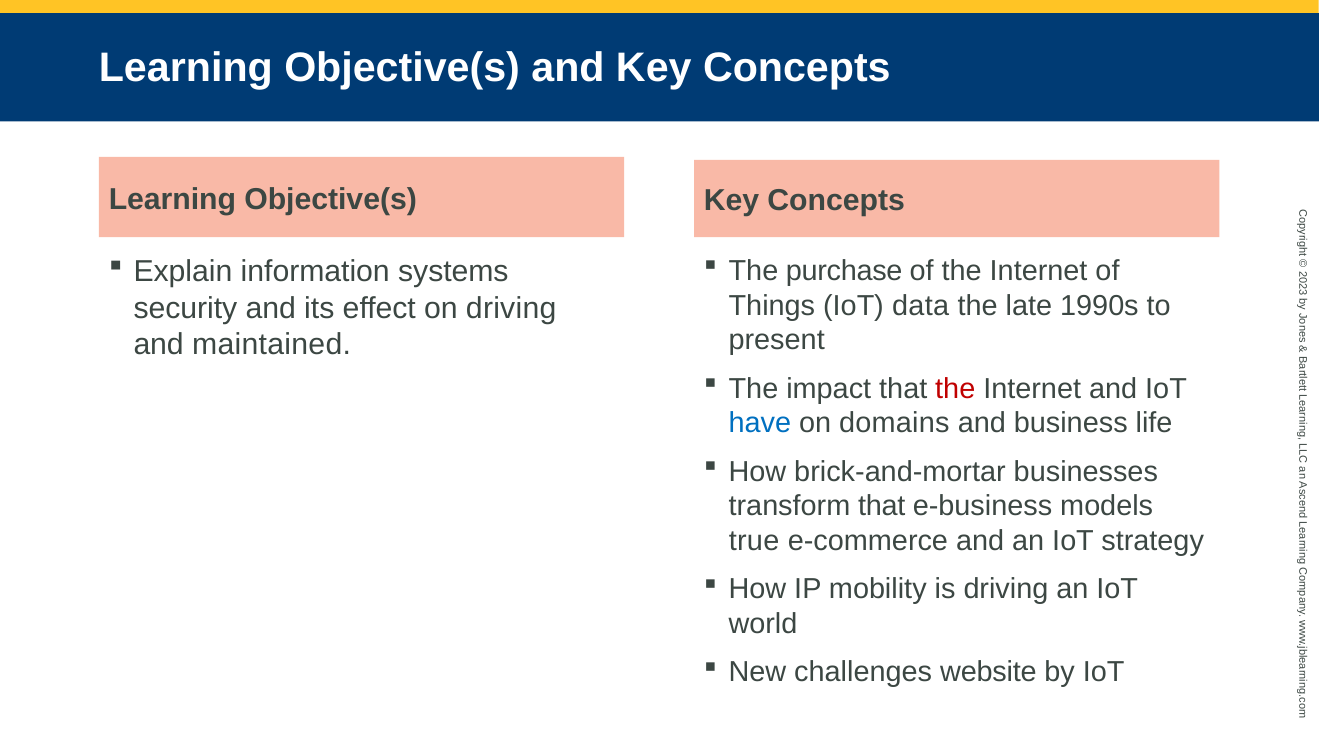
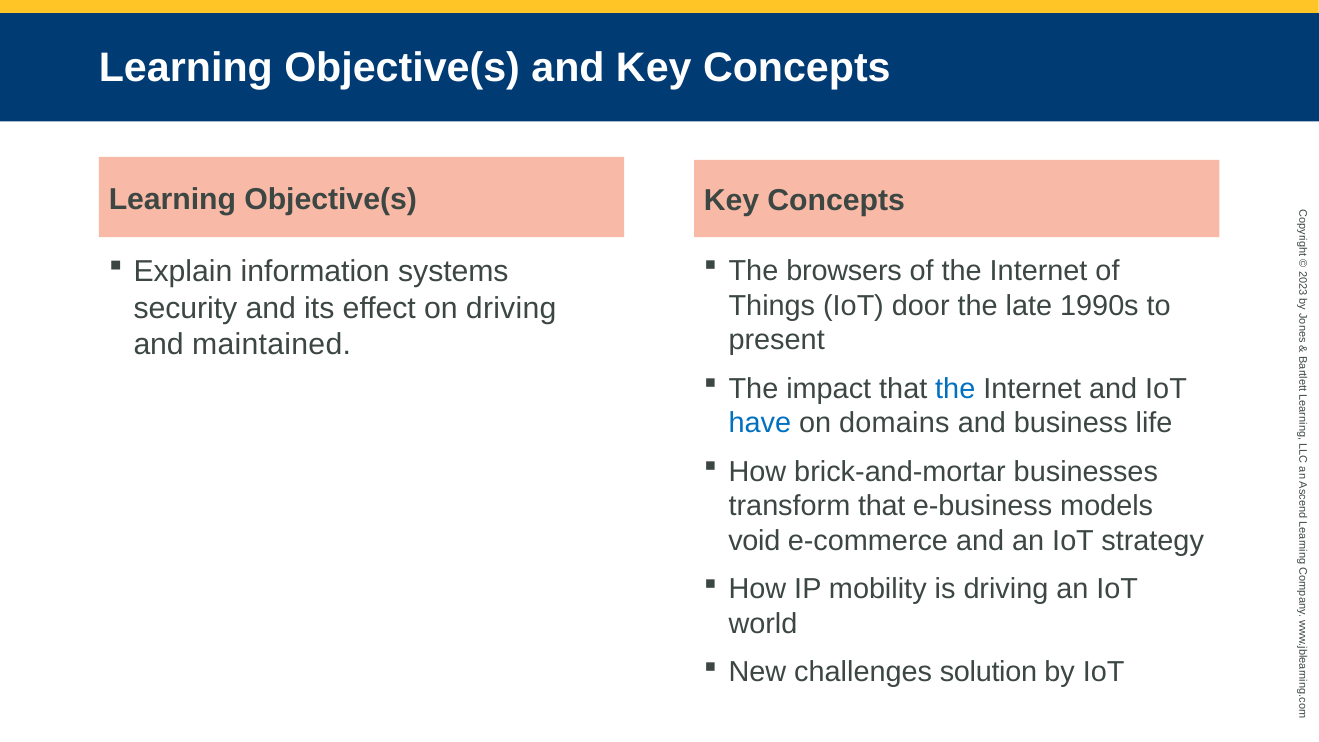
purchase: purchase -> browsers (844, 271)
data: data -> door (921, 306)
the colour: red -> blue (955, 389)
true: true -> void (754, 541)
website: website -> solution (988, 672)
